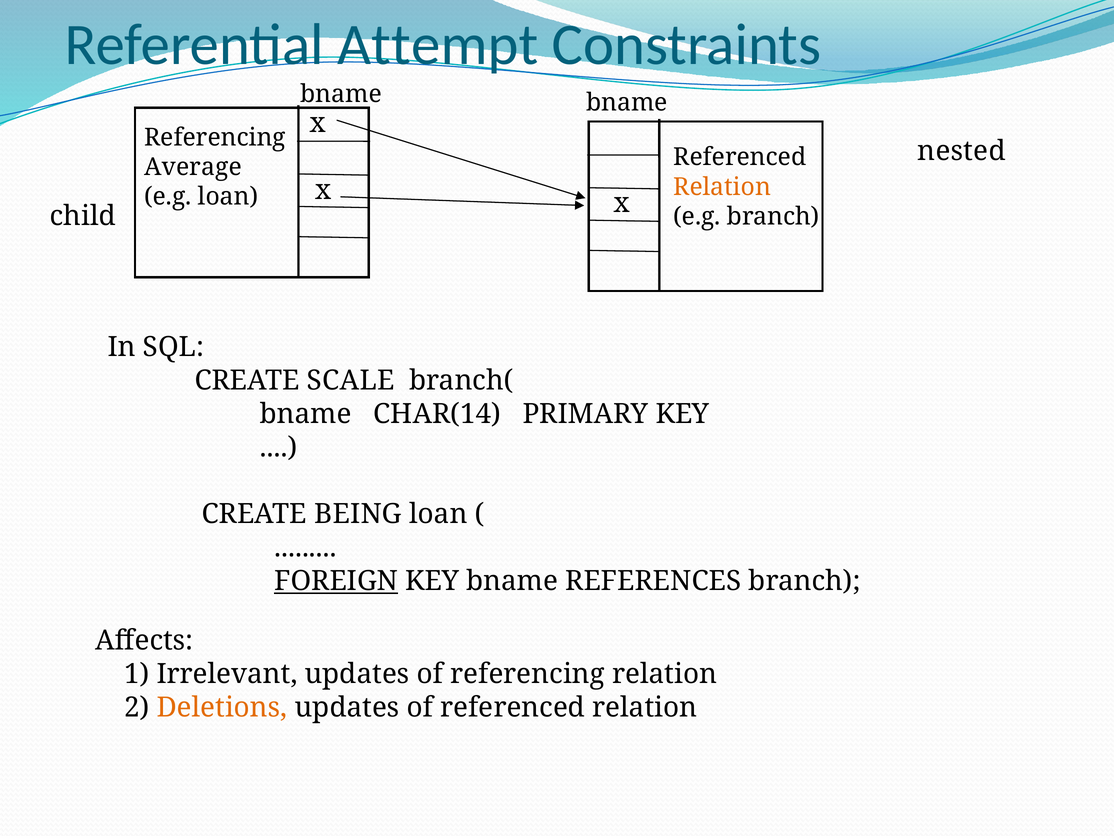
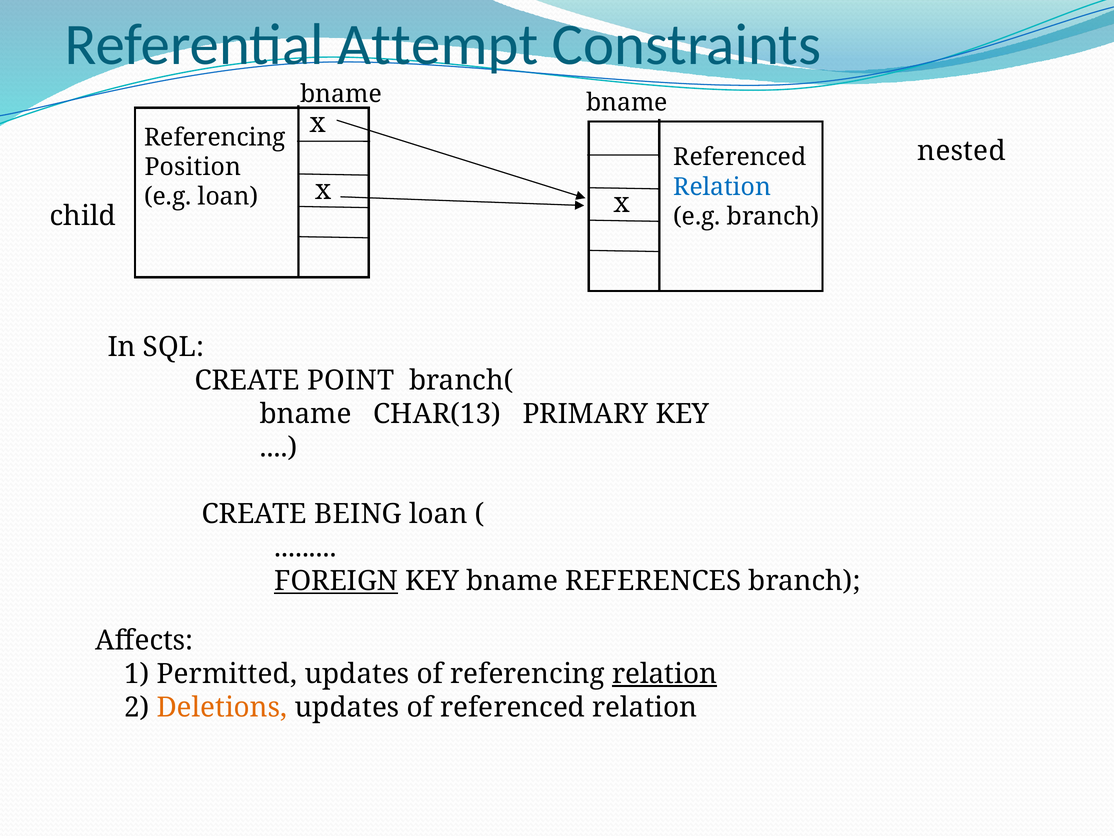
Average: Average -> Position (193, 167)
Relation colour: orange -> blue (722, 187)
SCALE: SCALE -> POINT (351, 380)
CHAR(14: CHAR(14 -> CHAR(13 (437, 414)
Irrelevant: Irrelevant -> Permitted (227, 674)
relation underline: none -> present (665, 674)
